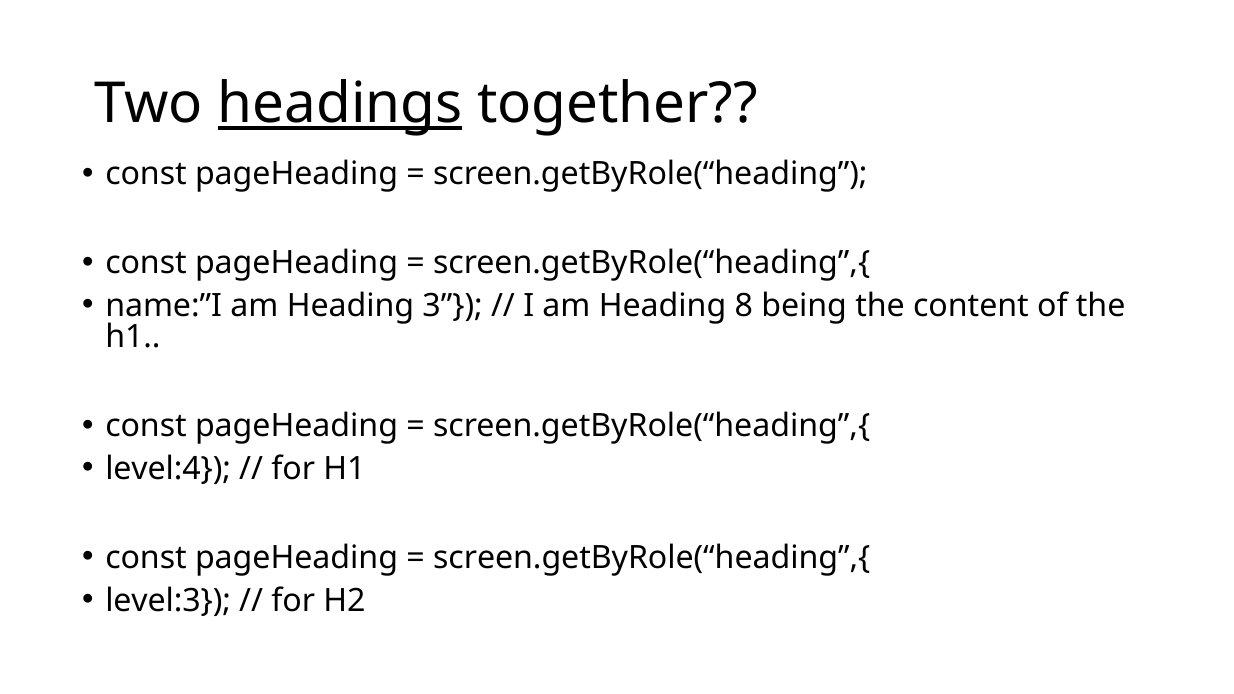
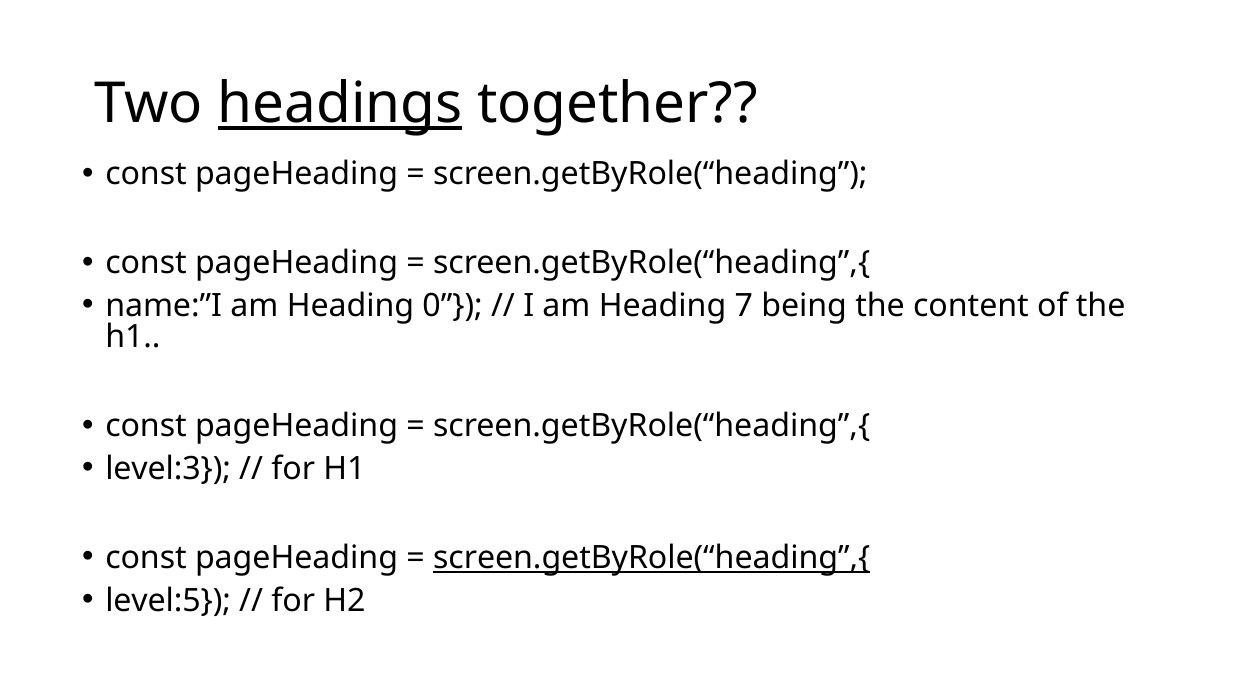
3: 3 -> 0 (453, 306)
8: 8 -> 7 (744, 306)
level:4: level:4 -> level:3 (168, 469)
screen.getByRole(“heading”,{ underline: none -> present (652, 558)
level:3: level:3 -> level:5 (168, 601)
